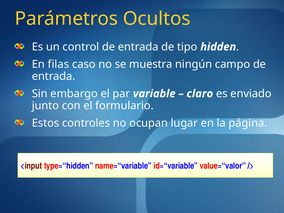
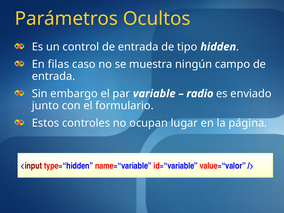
claro: claro -> radio (200, 94)
